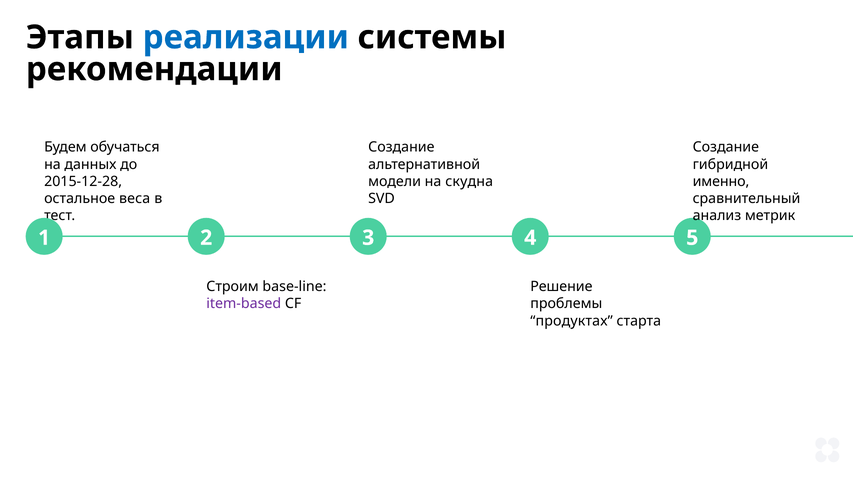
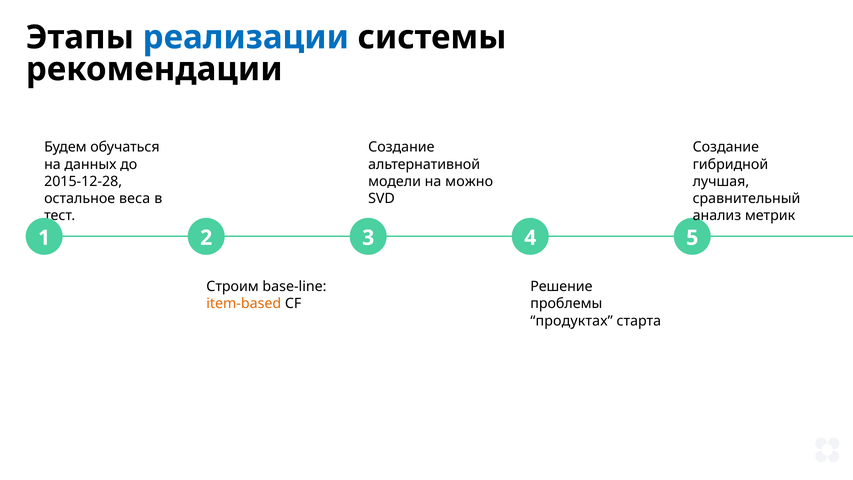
скудна: скудна -> можно (469, 181)
именно: именно -> лучшая (721, 181)
item-based colour: purple -> orange (244, 304)
